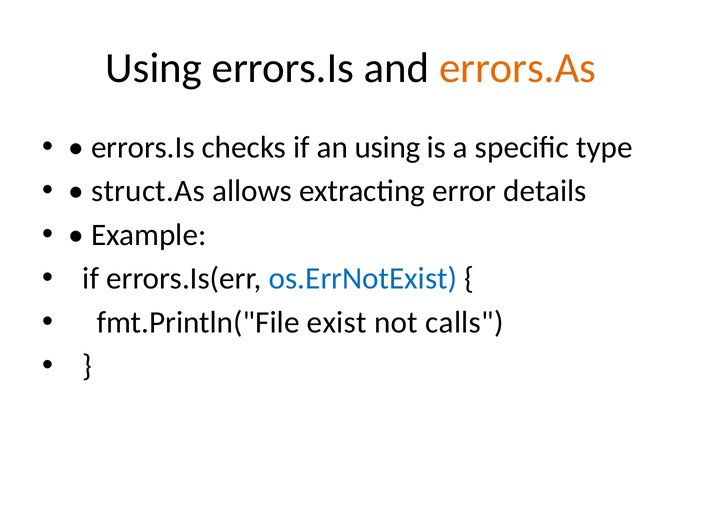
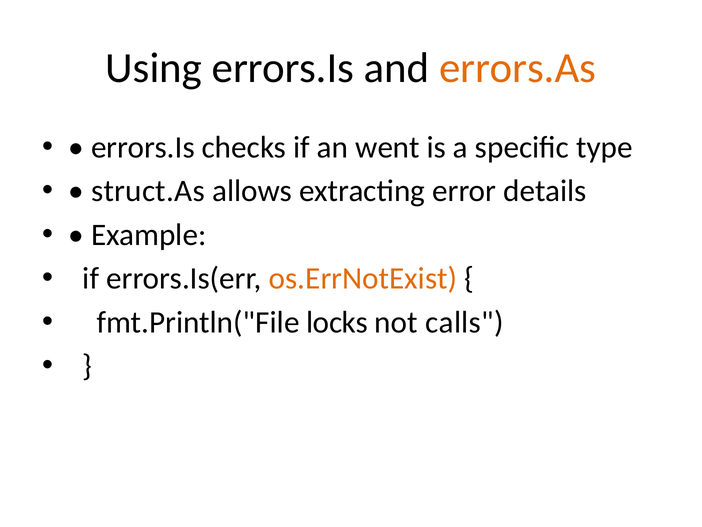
an using: using -> went (387, 147)
os.ErrNotExist colour: blue -> orange (363, 278)
exist: exist -> locks (337, 322)
